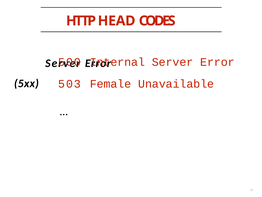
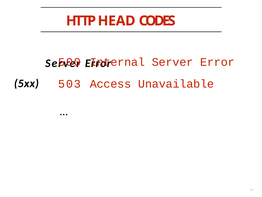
Female: Female -> Access (111, 84)
